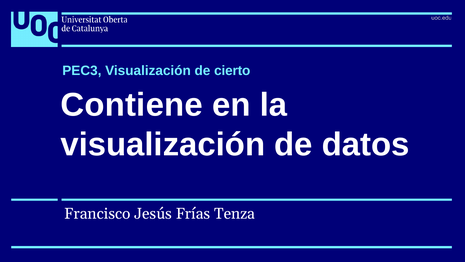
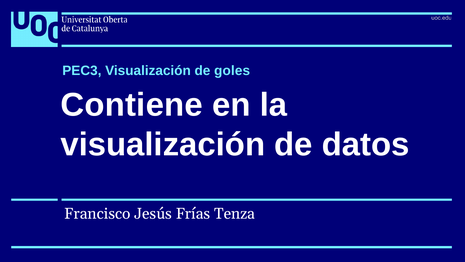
cierto: cierto -> goles (232, 71)
